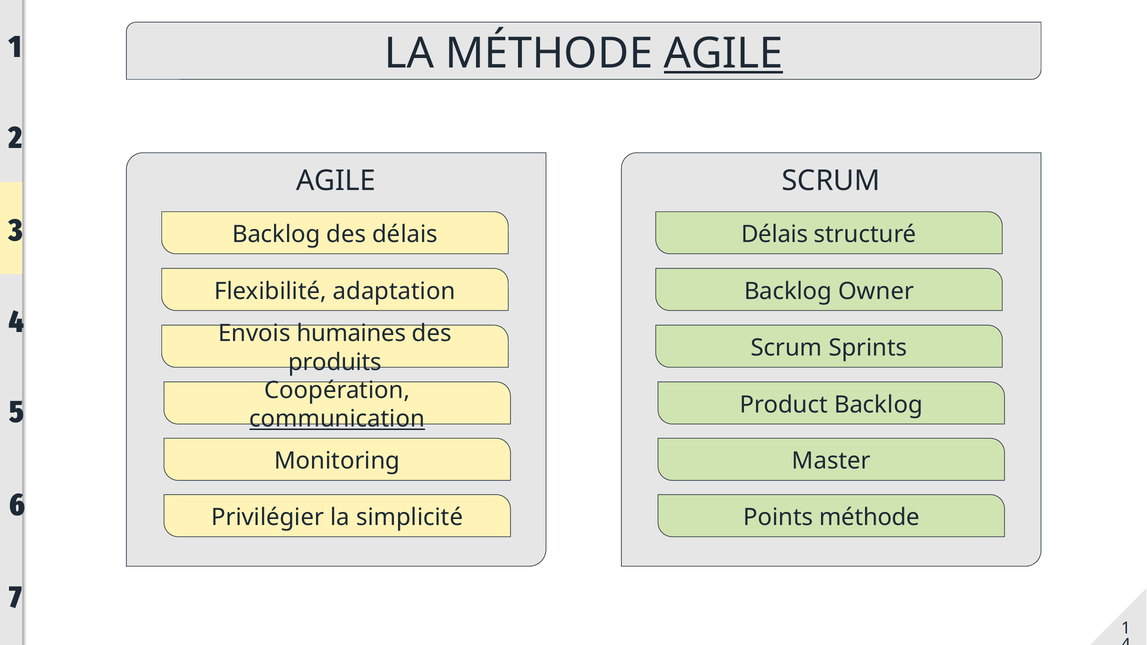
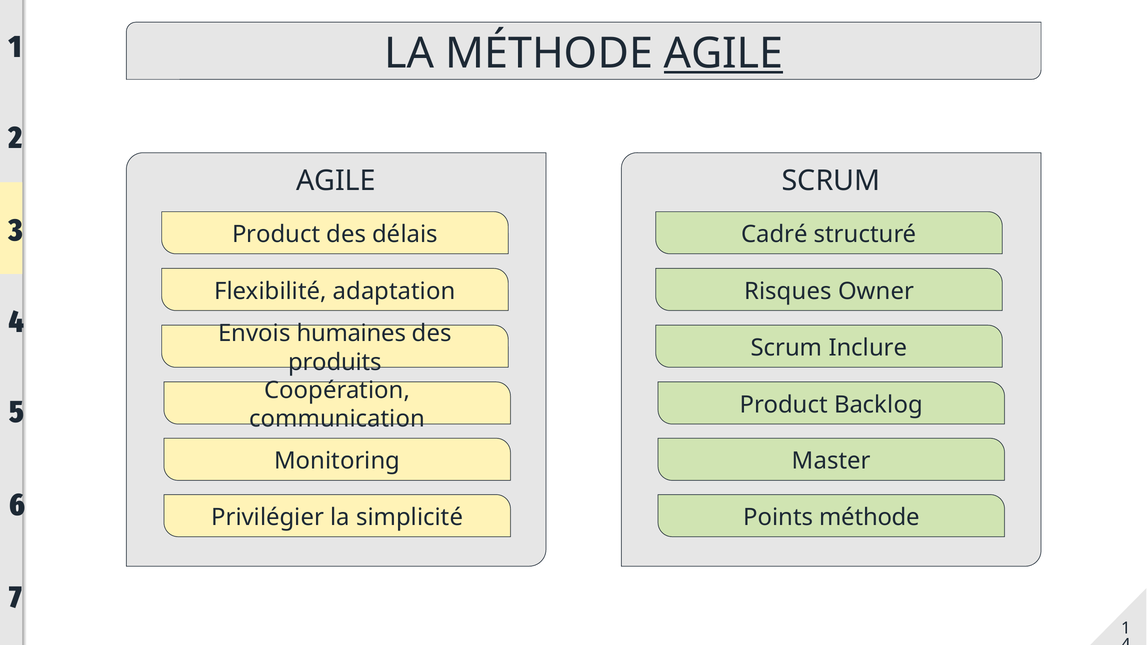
Backlog: Backlog -> Product (276, 234)
Délais: Délais -> Cadré (775, 234)
Backlog: Backlog -> Risques (788, 291)
Sprints: Sprints -> Inclure (868, 348)
communication underline: present -> none (337, 419)
